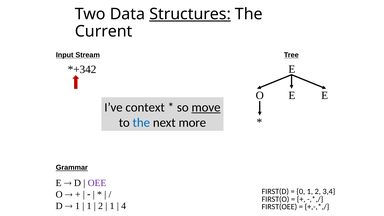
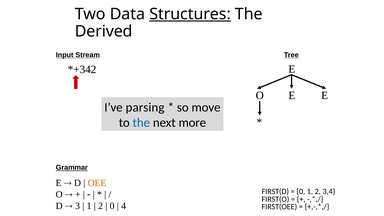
Current: Current -> Derived (104, 31)
context: context -> parsing (145, 107)
move underline: present -> none (206, 107)
OEE colour: purple -> orange (97, 183)
1: 1 -> 3 (78, 206)
1: 1 -> 0 (112, 206)
